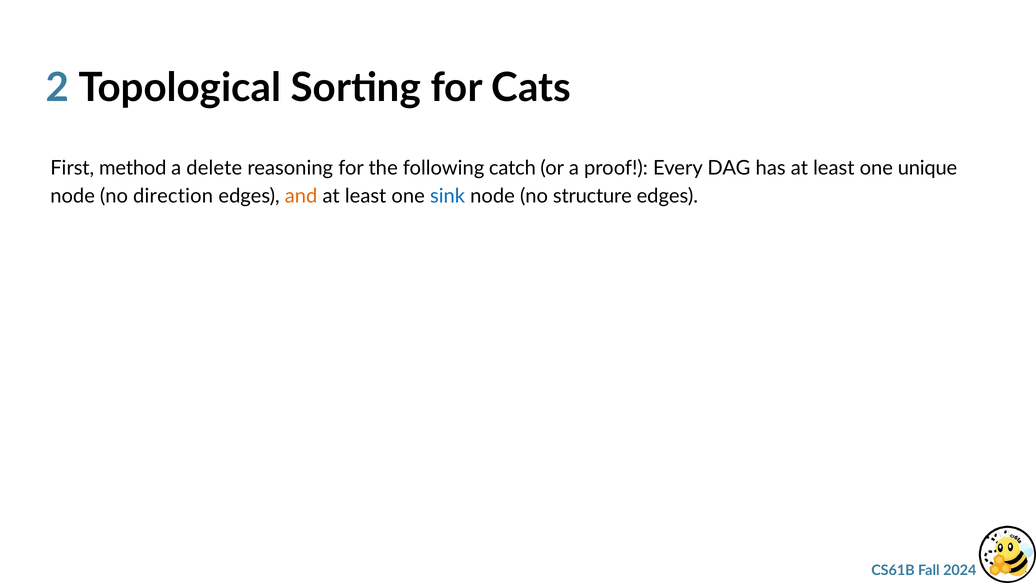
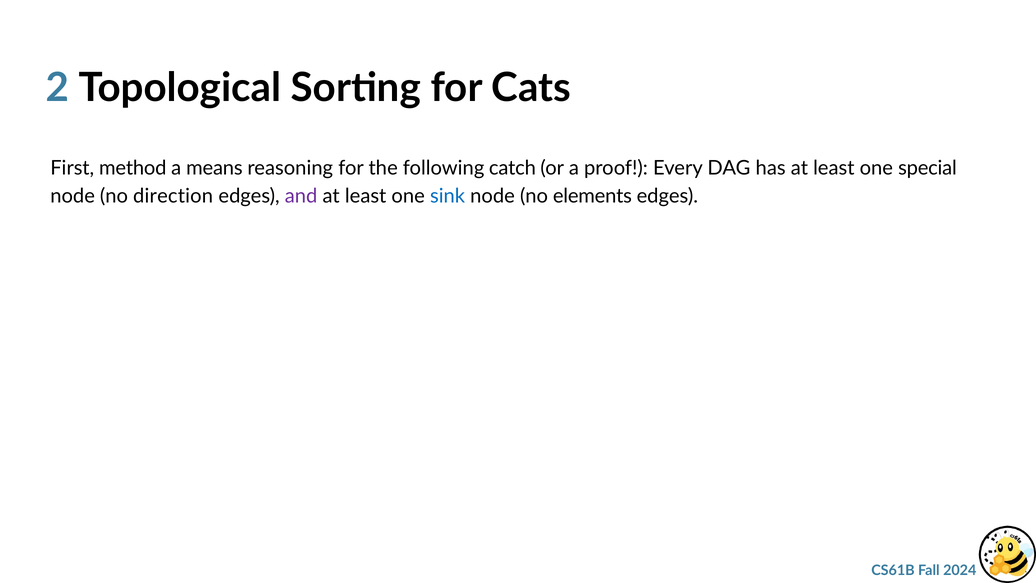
delete: delete -> means (214, 168)
unique: unique -> special (927, 168)
and colour: orange -> purple (301, 196)
structure: structure -> elements (592, 196)
